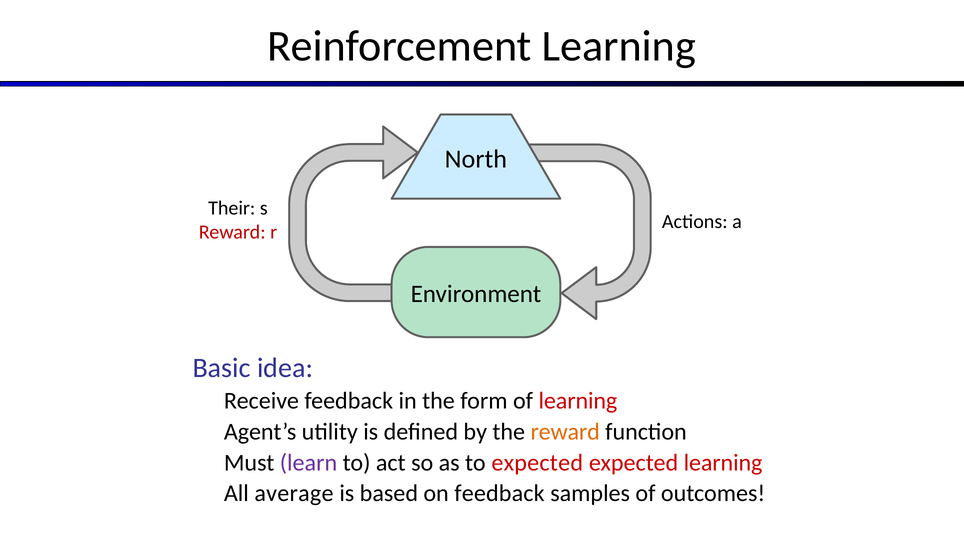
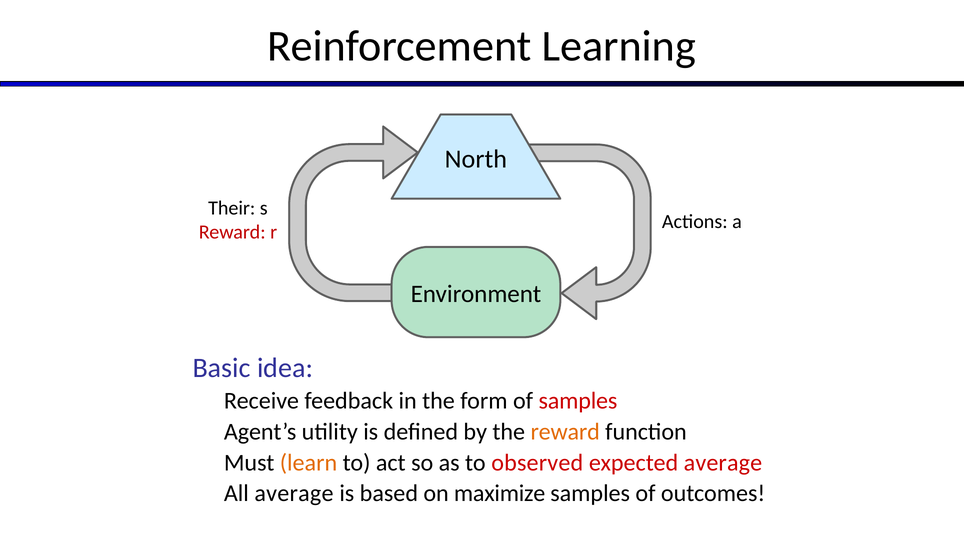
of learning: learning -> samples (578, 401)
learn colour: purple -> orange (308, 463)
to expected: expected -> observed (537, 463)
expected learning: learning -> average (723, 463)
on feedback: feedback -> maximize (500, 494)
